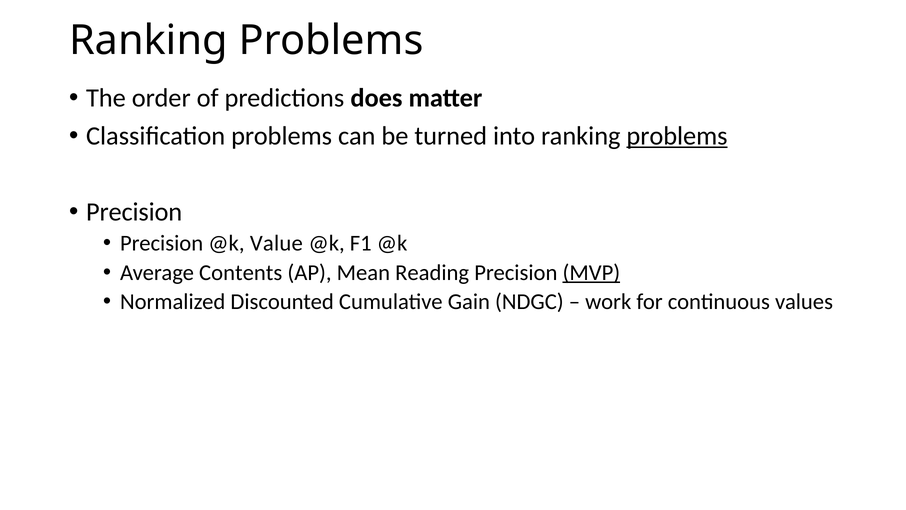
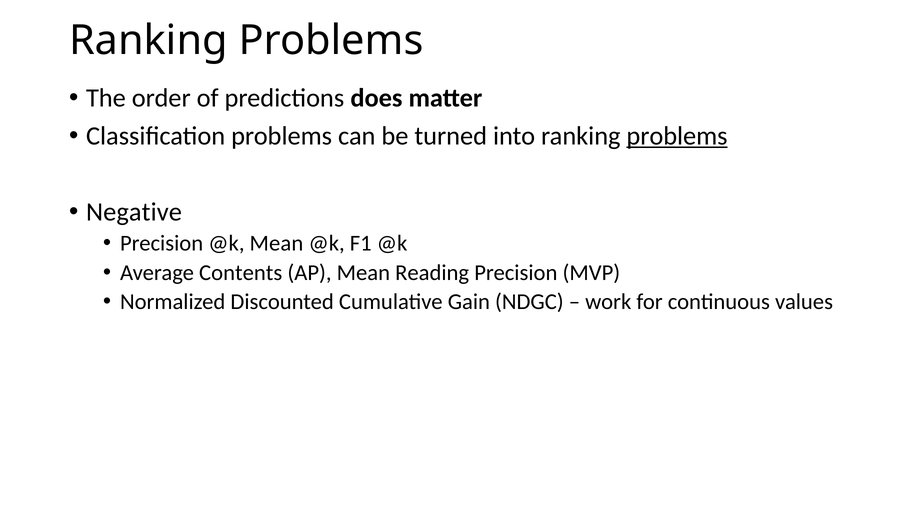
Precision: Precision -> Negative (134, 212)
@k Value: Value -> Mean (276, 243)
MVP underline: present -> none (591, 272)
